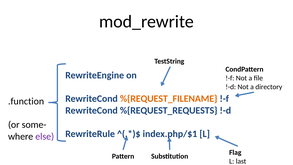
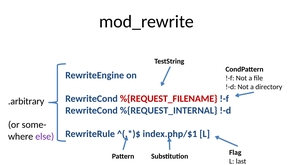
%{REQUEST_FILENAME colour: orange -> red (169, 99)
.function: .function -> .arbitrary (26, 101)
%{REQUEST_REQUESTS: %{REQUEST_REQUESTS -> %{REQUEST_INTERNAL (169, 110)
